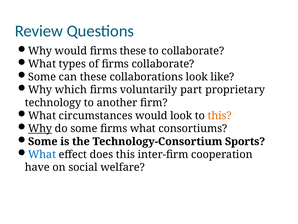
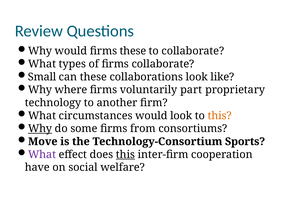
Some: Some -> Small (42, 77)
which: which -> where (71, 90)
firms what: what -> from (143, 128)
Some: Some -> Move (43, 141)
What colour: blue -> purple (42, 154)
this underline: none -> present (125, 154)
